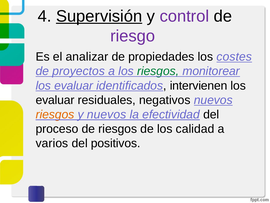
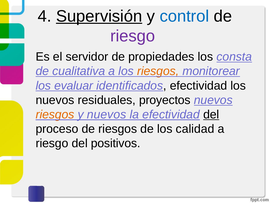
control colour: purple -> blue (184, 16)
analizar: analizar -> servidor (87, 57)
costes: costes -> consta (234, 57)
proyectos: proyectos -> cualitativa (79, 71)
riesgos colour: green -> orange (158, 71)
identificados intervienen: intervienen -> efectividad (198, 85)
evaluar: evaluar -> nuevos (55, 100)
negativos: negativos -> proyectos (165, 100)
del underline: none -> present (211, 114)
varios: varios -> riesgo (52, 143)
